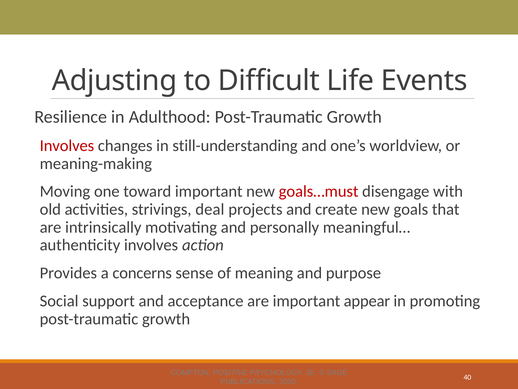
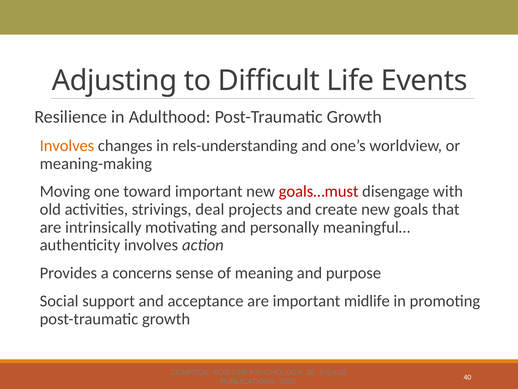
Involves colour: red -> orange (67, 145)
still-understanding: still-understanding -> rels-understanding (235, 145)
appear: appear -> midlife (367, 301)
